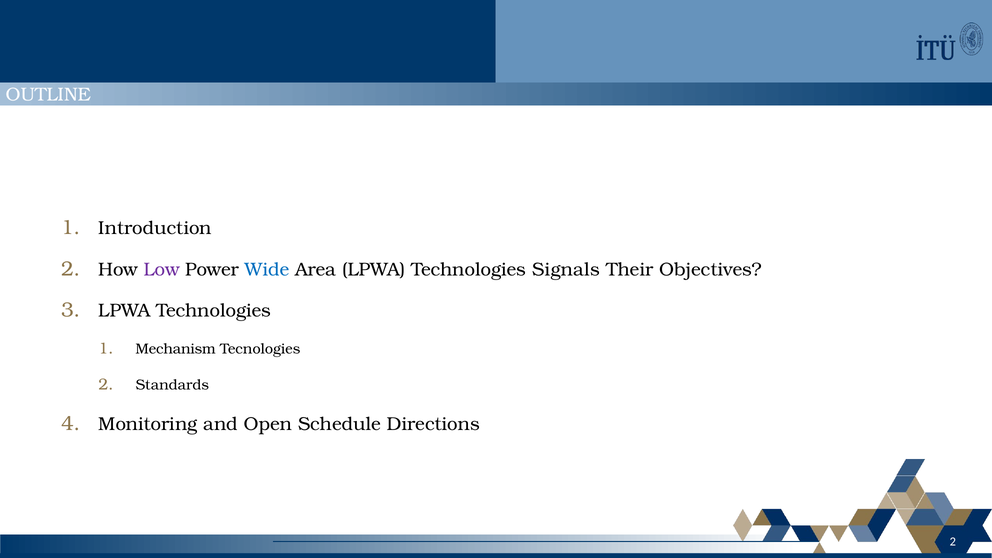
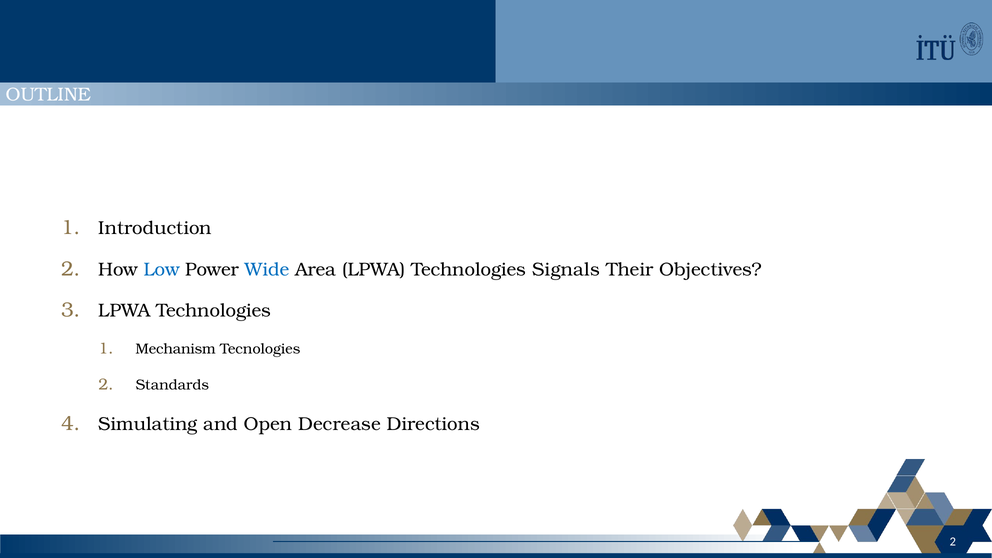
Low colour: purple -> blue (162, 269)
Monitoring: Monitoring -> Simulating (148, 424)
Schedule: Schedule -> Decrease (340, 424)
